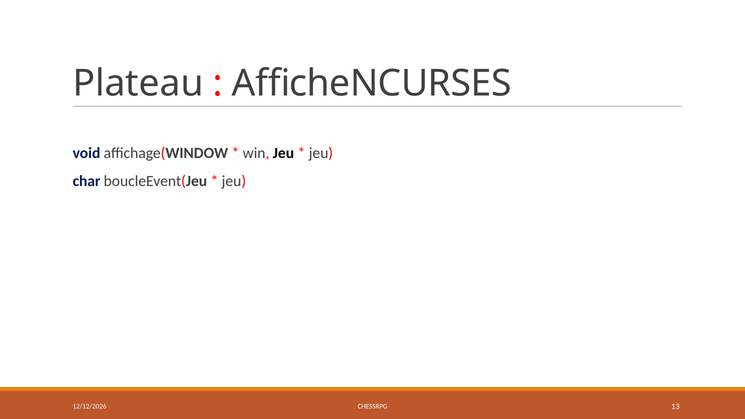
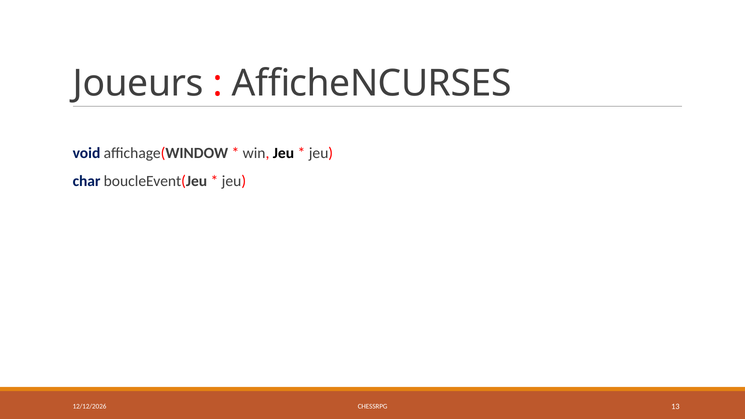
Plateau: Plateau -> Joueurs (138, 83)
